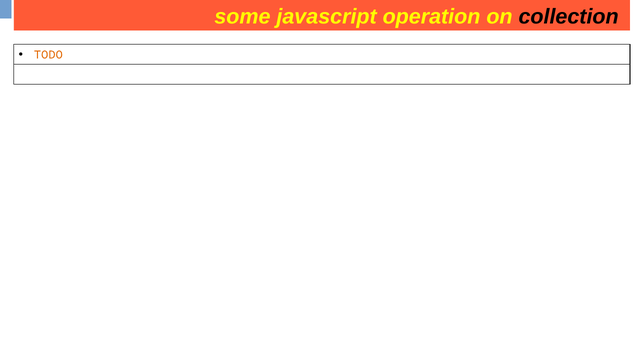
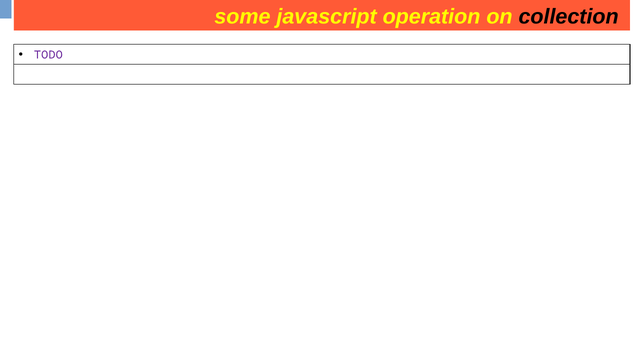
TODO colour: orange -> purple (48, 55)
